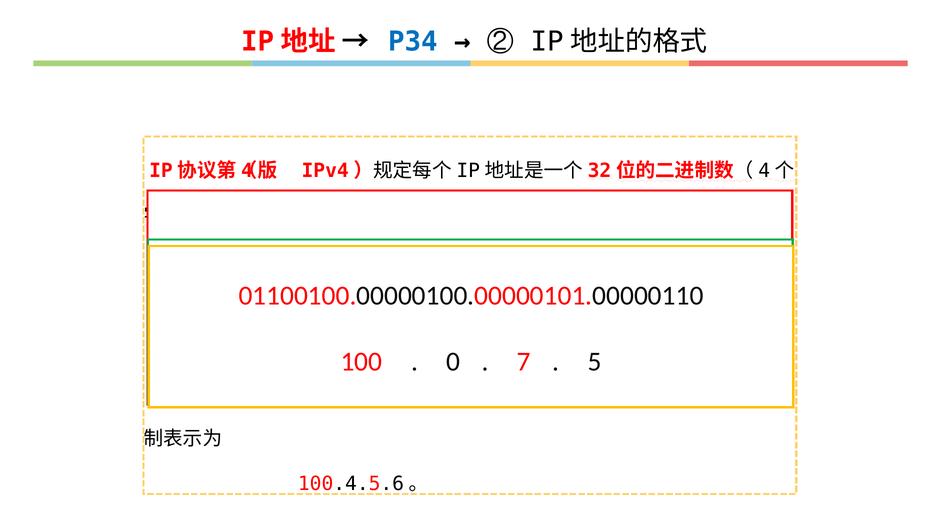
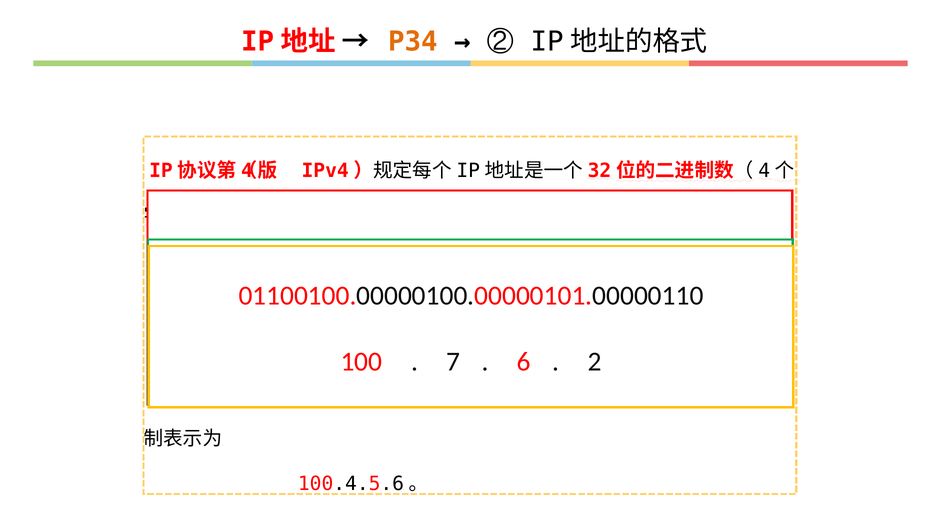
P34 colour: blue -> orange (413, 42)
0: 0 -> 7 (453, 362)
7: 7 -> 6 (524, 362)
5: 5 -> 2 (594, 362)
